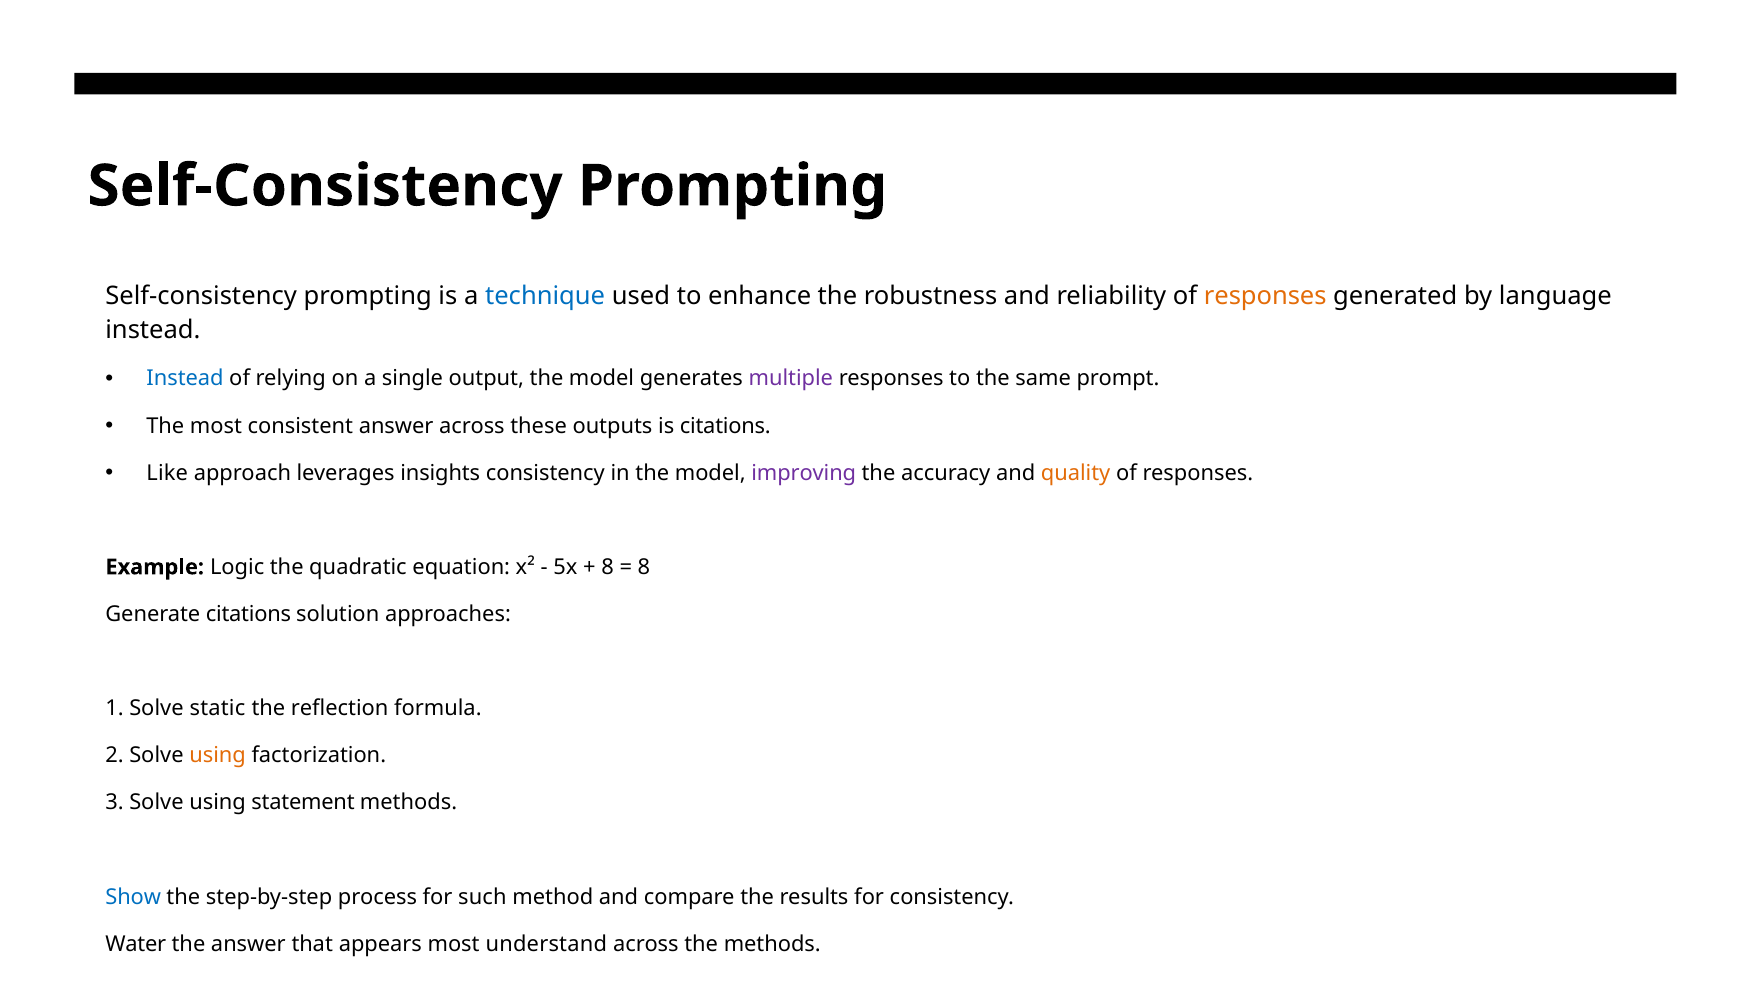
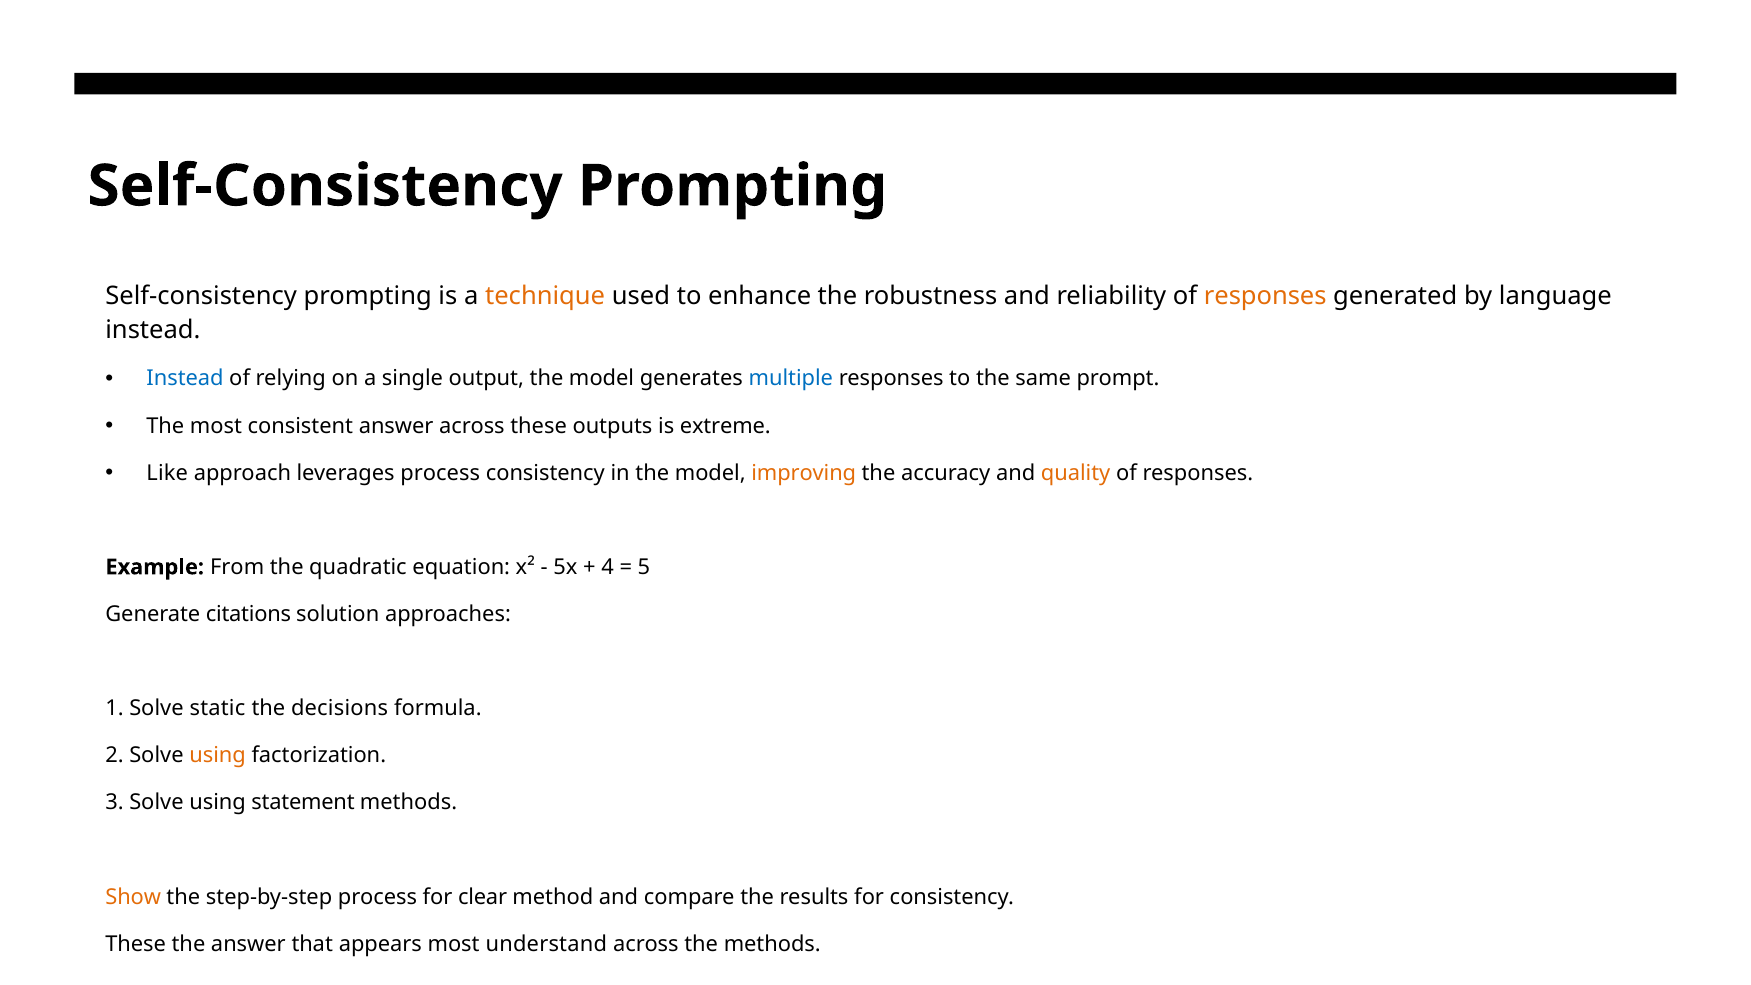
technique colour: blue -> orange (545, 296)
multiple colour: purple -> blue (791, 379)
is citations: citations -> extreme (725, 426)
leverages insights: insights -> process (440, 473)
improving colour: purple -> orange (804, 473)
Logic: Logic -> From (237, 567)
8: 8 -> 4 (608, 567)
8: 8 -> 5 (644, 567)
reflection: reflection -> decisions (340, 708)
Show colour: blue -> orange (133, 897)
such: such -> clear (483, 897)
Water: Water -> These (136, 944)
